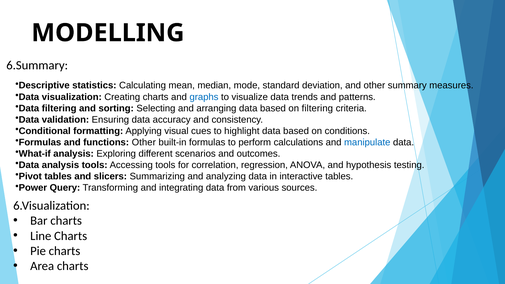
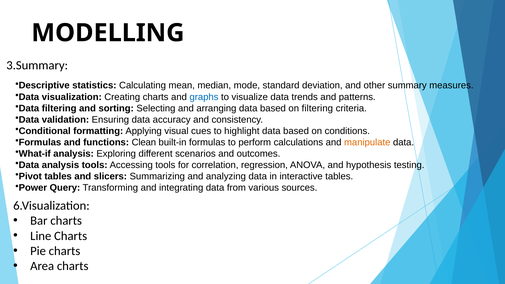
6.Summary: 6.Summary -> 3.Summary (37, 65)
functions Other: Other -> Clean (144, 142)
manipulate colour: blue -> orange (367, 142)
